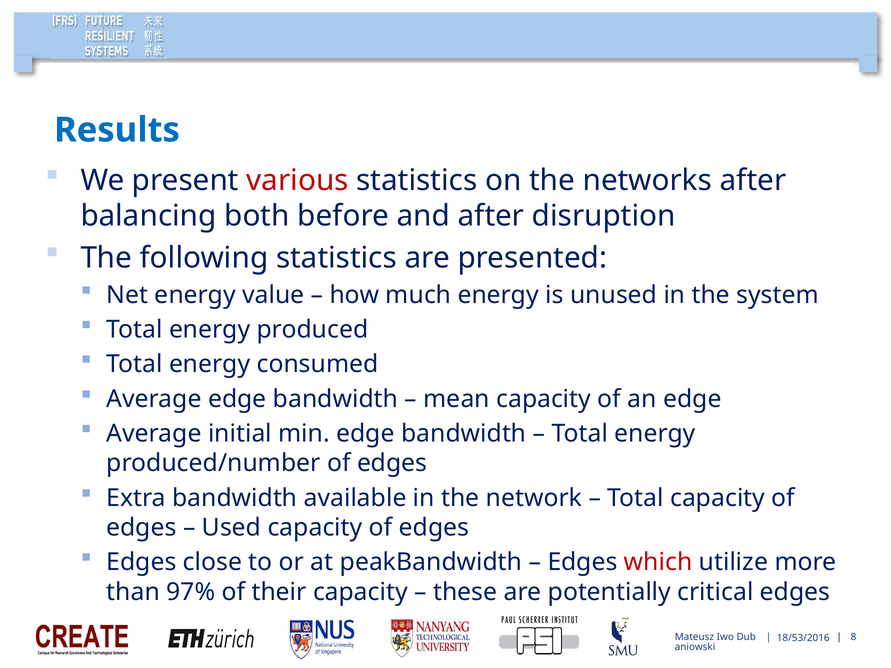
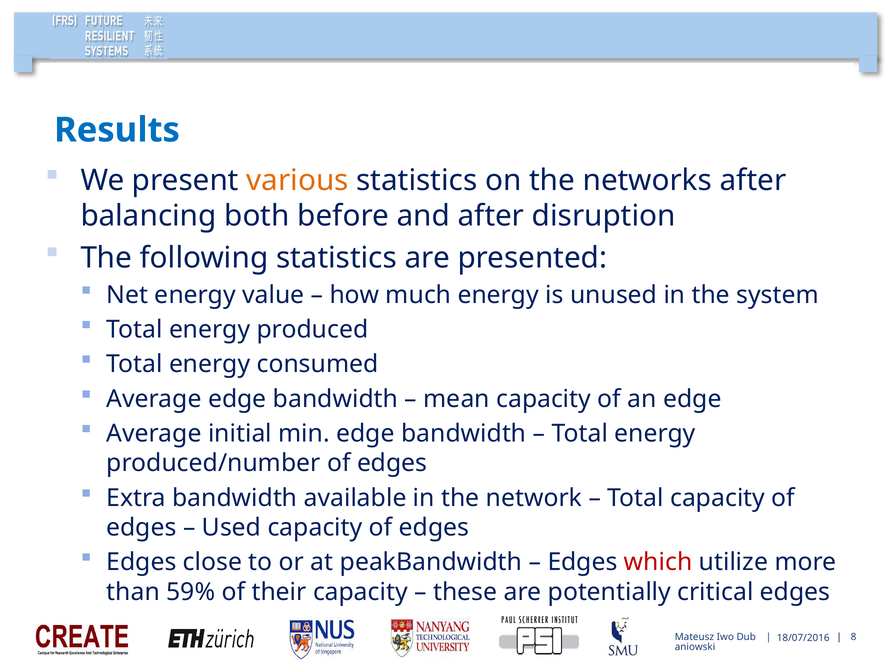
various colour: red -> orange (298, 180)
97%: 97% -> 59% (191, 592)
18/53/2016: 18/53/2016 -> 18/07/2016 (803, 638)
